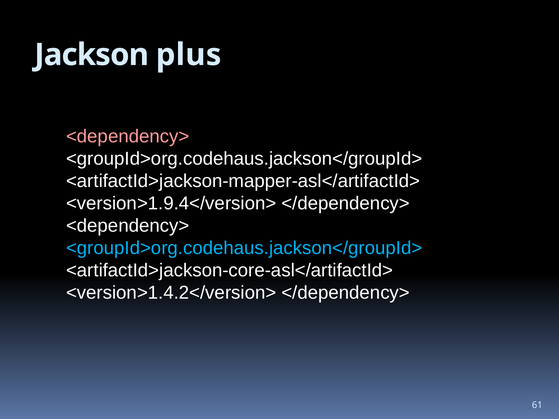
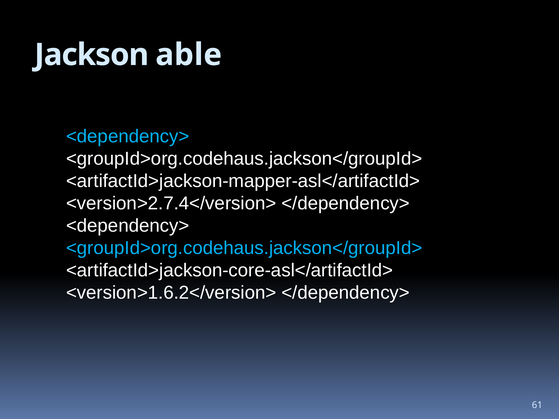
plus: plus -> able (189, 55)
<dependency> colour: pink -> light blue (128, 136)
<version>1.9.4</version>: <version>1.9.4</version> -> <version>2.7.4</version> (171, 203)
<version>1.4.2</version>: <version>1.4.2</version> -> <version>1.6.2</version> (171, 293)
